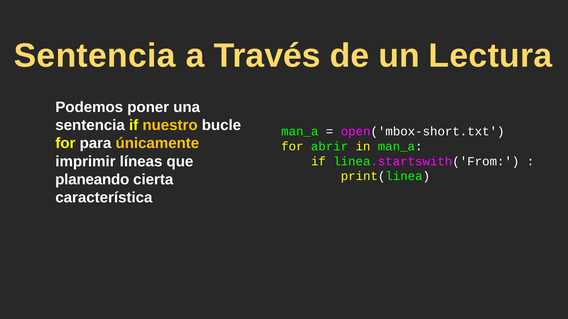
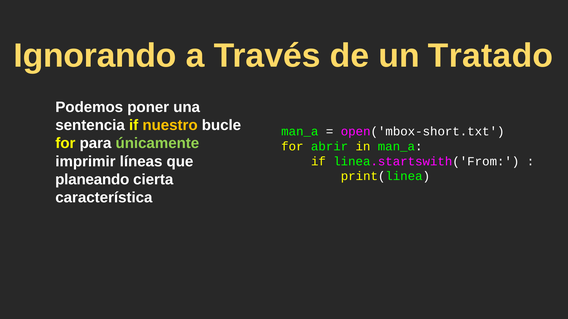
Sentencia: Sentencia -> Ignorando (95, 56)
Lectura: Lectura -> Tratado (491, 56)
únicamente colour: yellow -> light green (157, 144)
